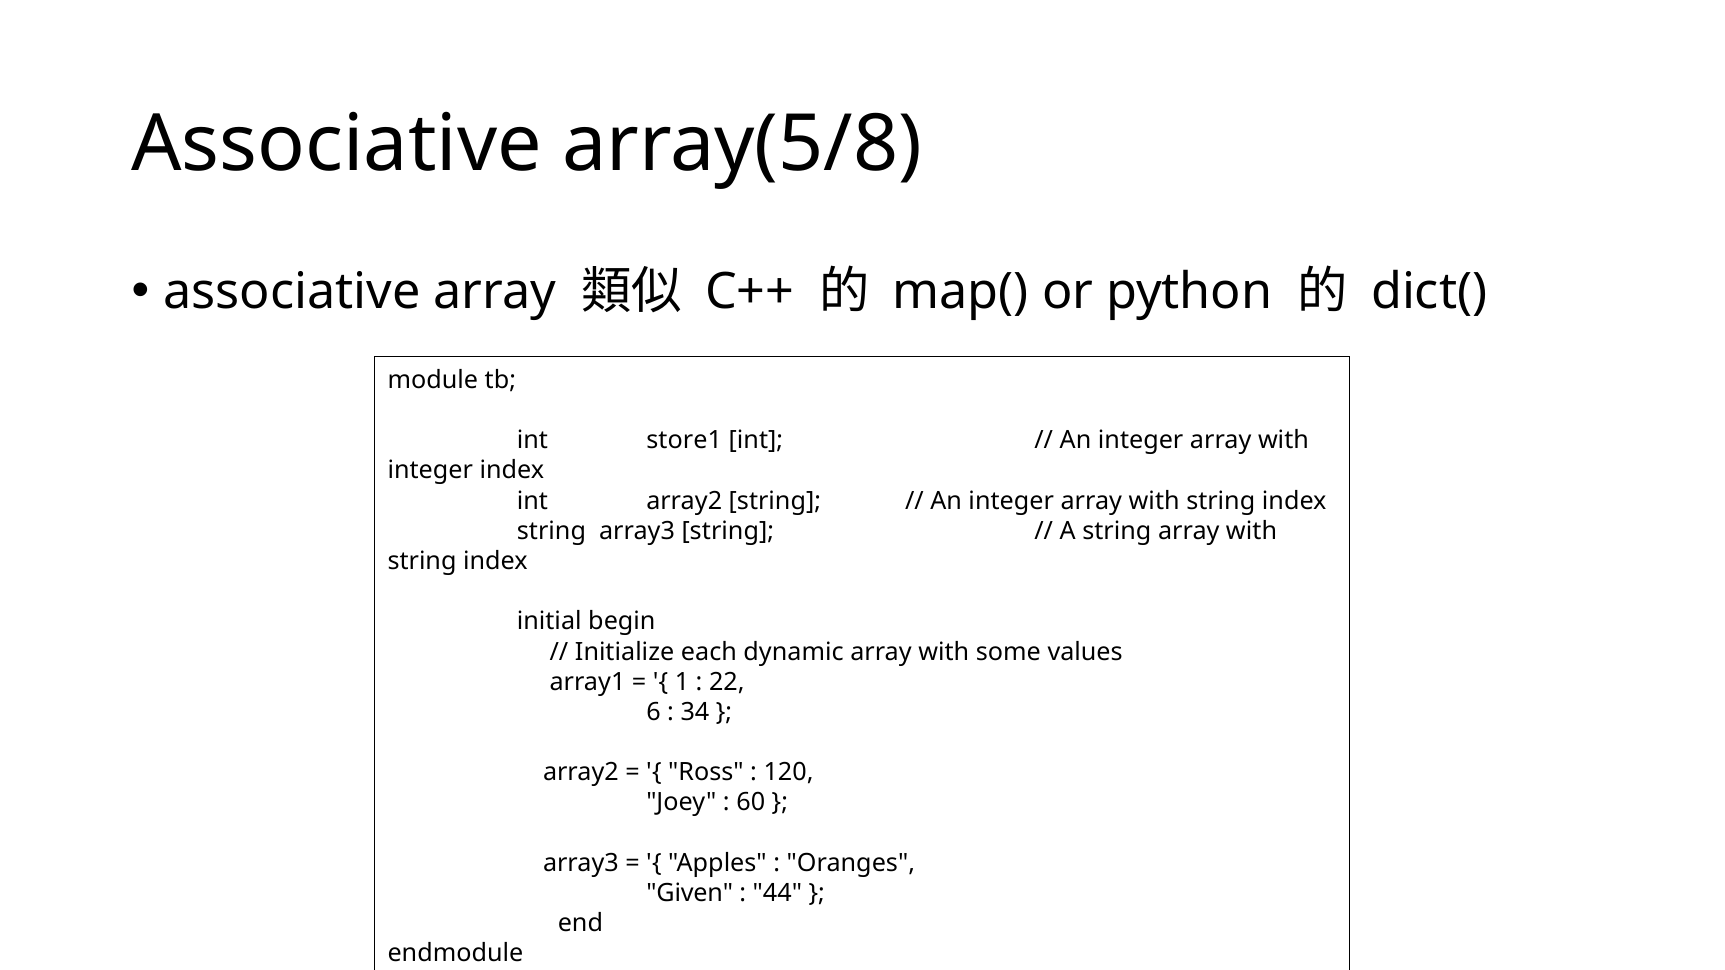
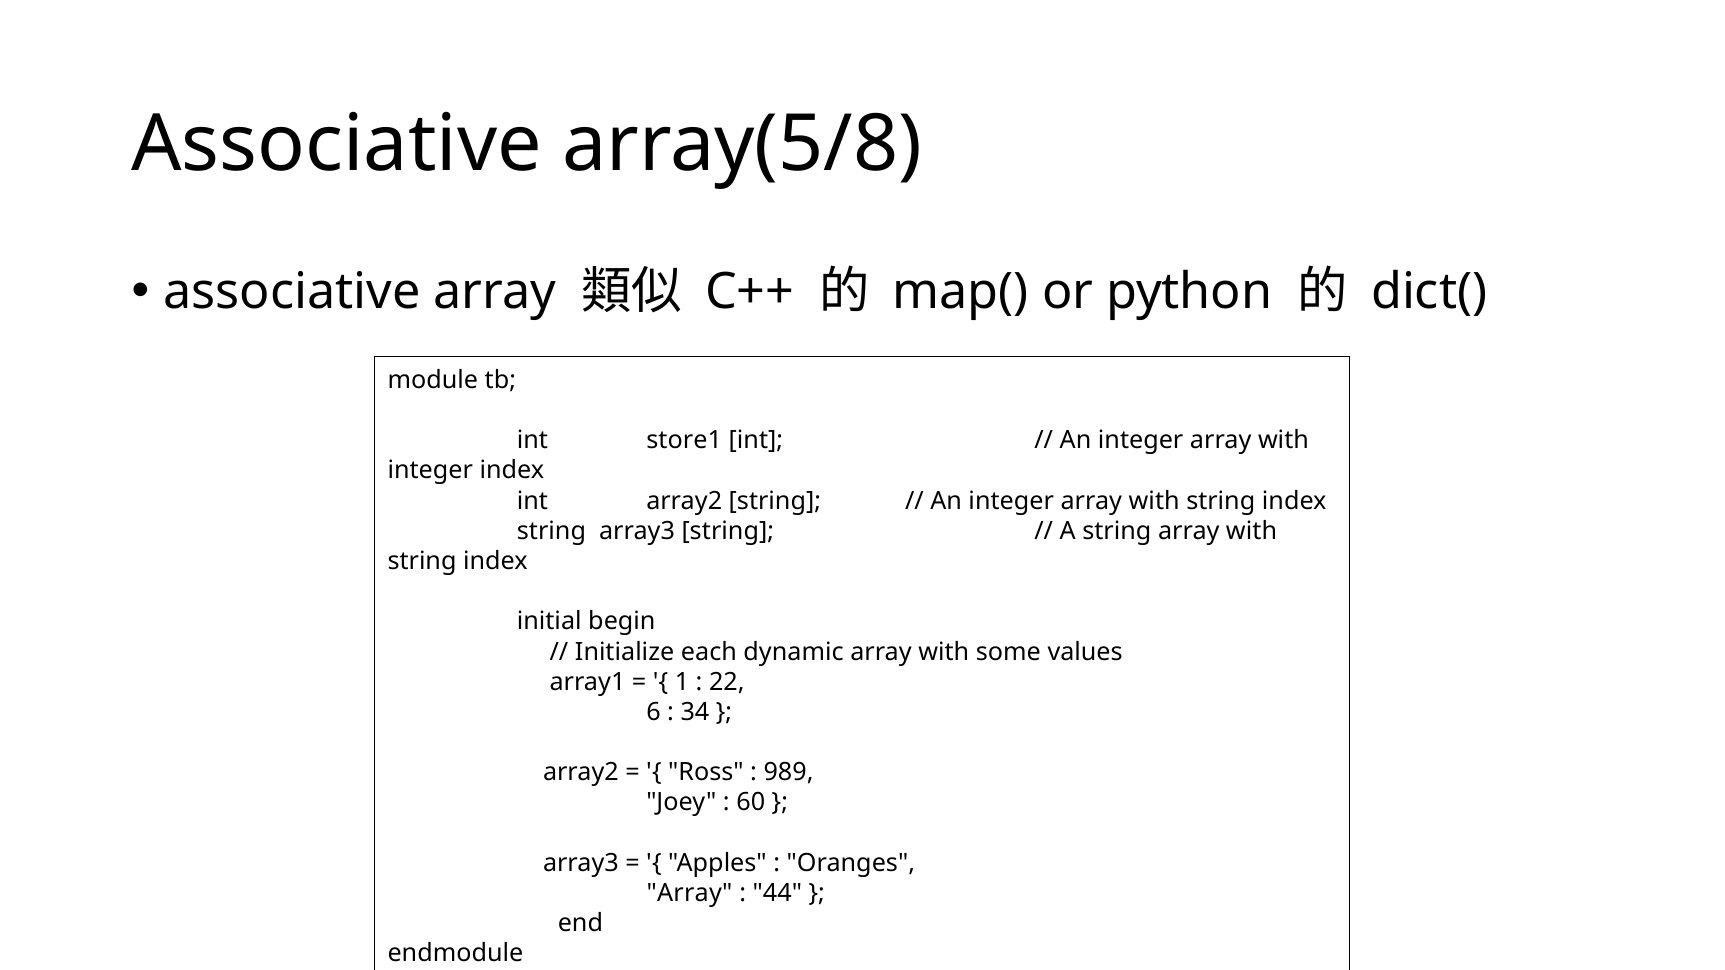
120: 120 -> 989 (789, 773)
Given: Given -> Array (689, 894)
